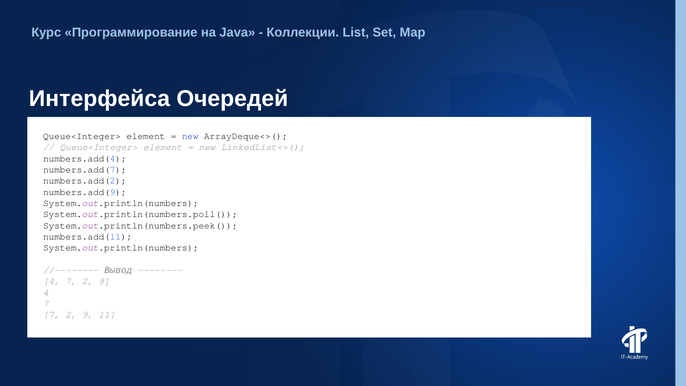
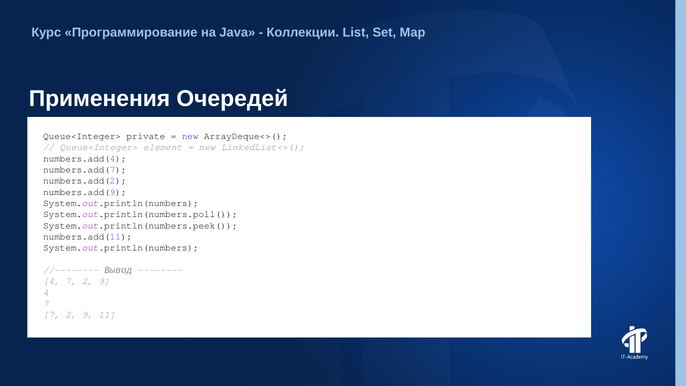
Интерфейса: Интерфейса -> Применения (99, 99)
element: element -> private (146, 136)
